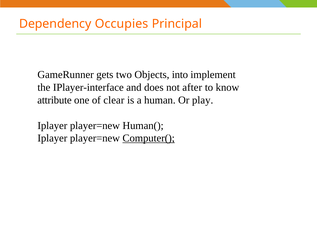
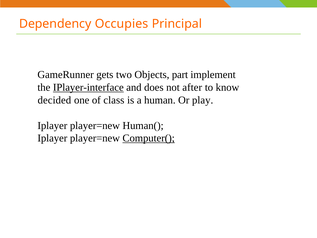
into: into -> part (180, 75)
IPlayer-interface underline: none -> present (88, 87)
attribute: attribute -> decided (54, 100)
clear: clear -> class (114, 100)
